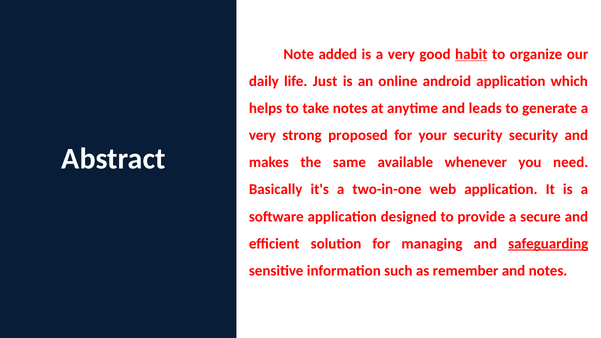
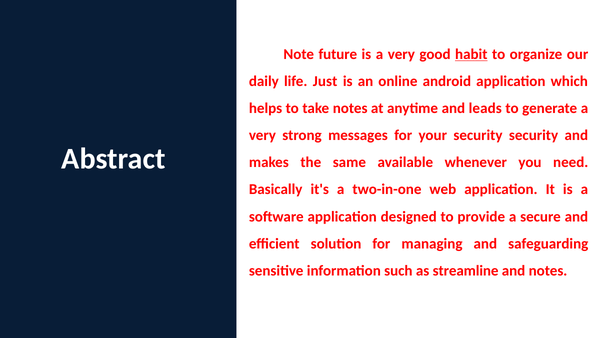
added: added -> future (338, 54)
proposed: proposed -> messages (358, 135)
safeguarding underline: present -> none (548, 244)
remember: remember -> streamline (466, 271)
